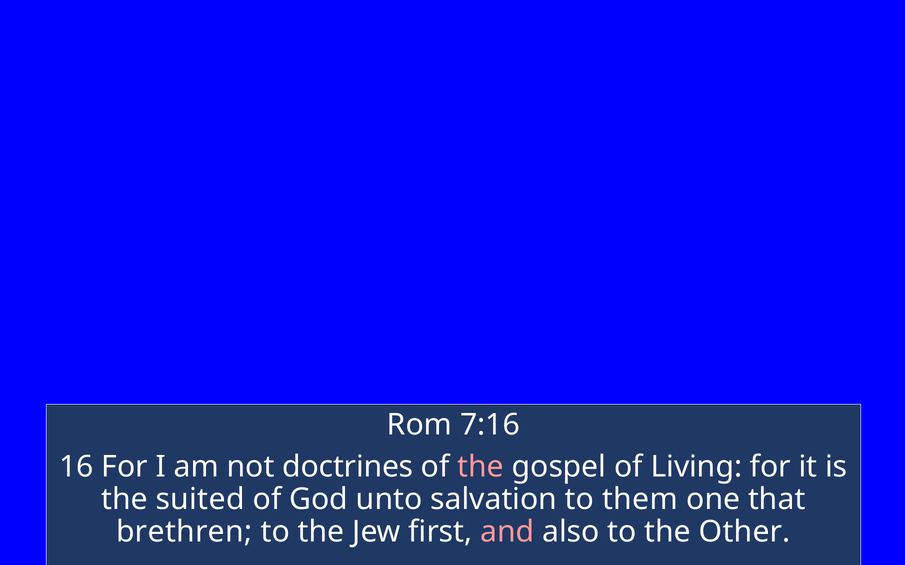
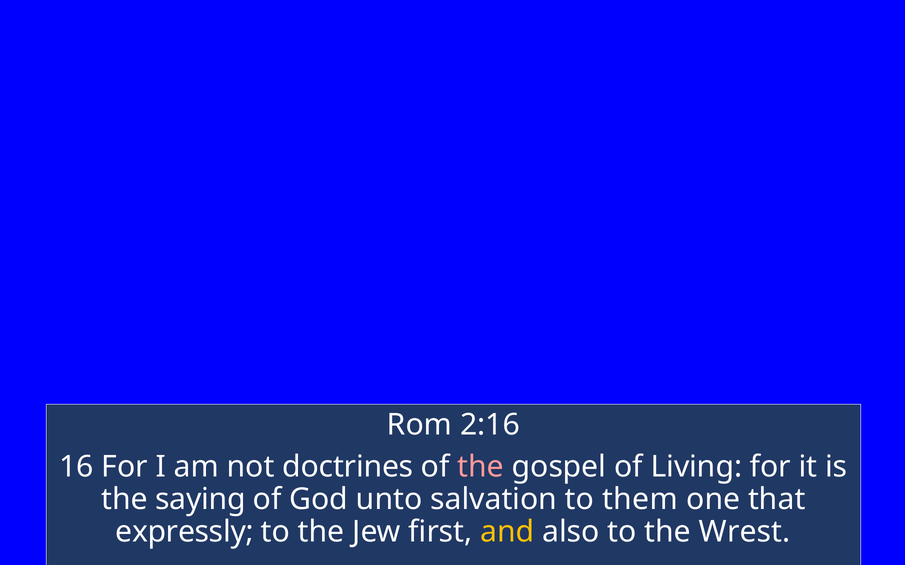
7:16: 7:16 -> 2:16 (490, 425)
suited: suited -> saying (200, 500)
brethren: brethren -> expressly (185, 532)
and colour: pink -> yellow (507, 532)
Other: Other -> Wrest (745, 532)
